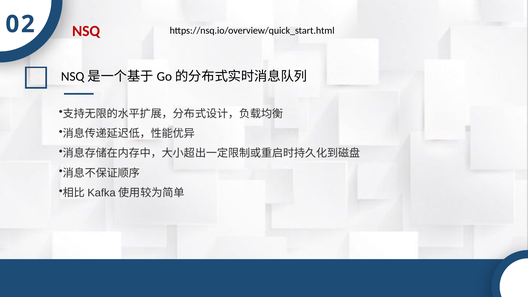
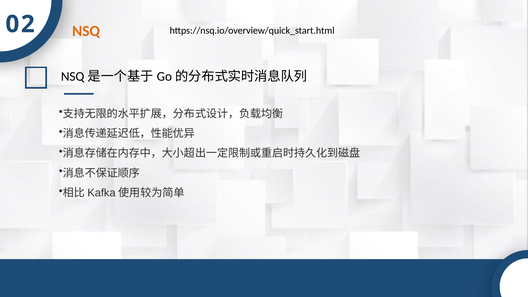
NSQ colour: red -> orange (86, 31)
